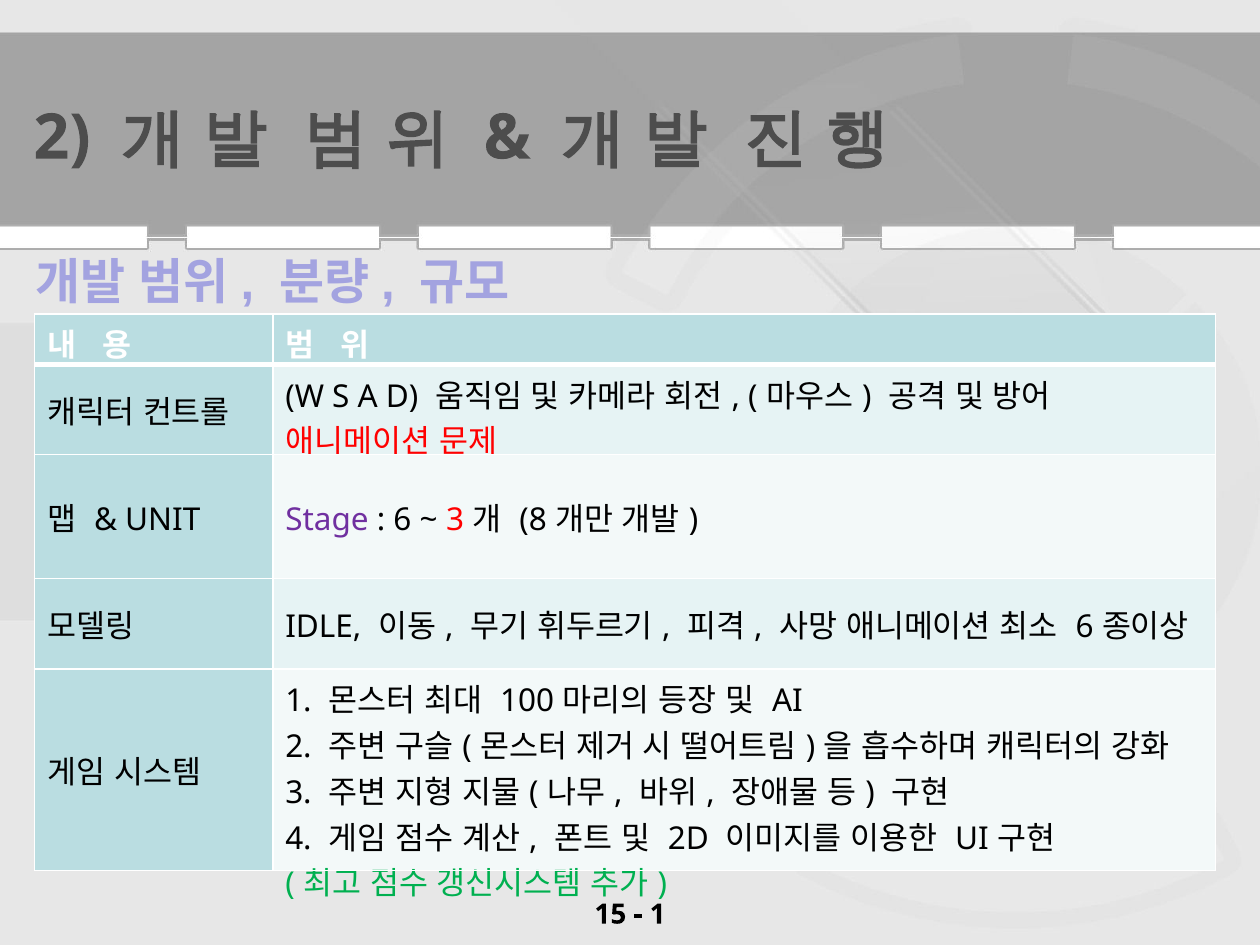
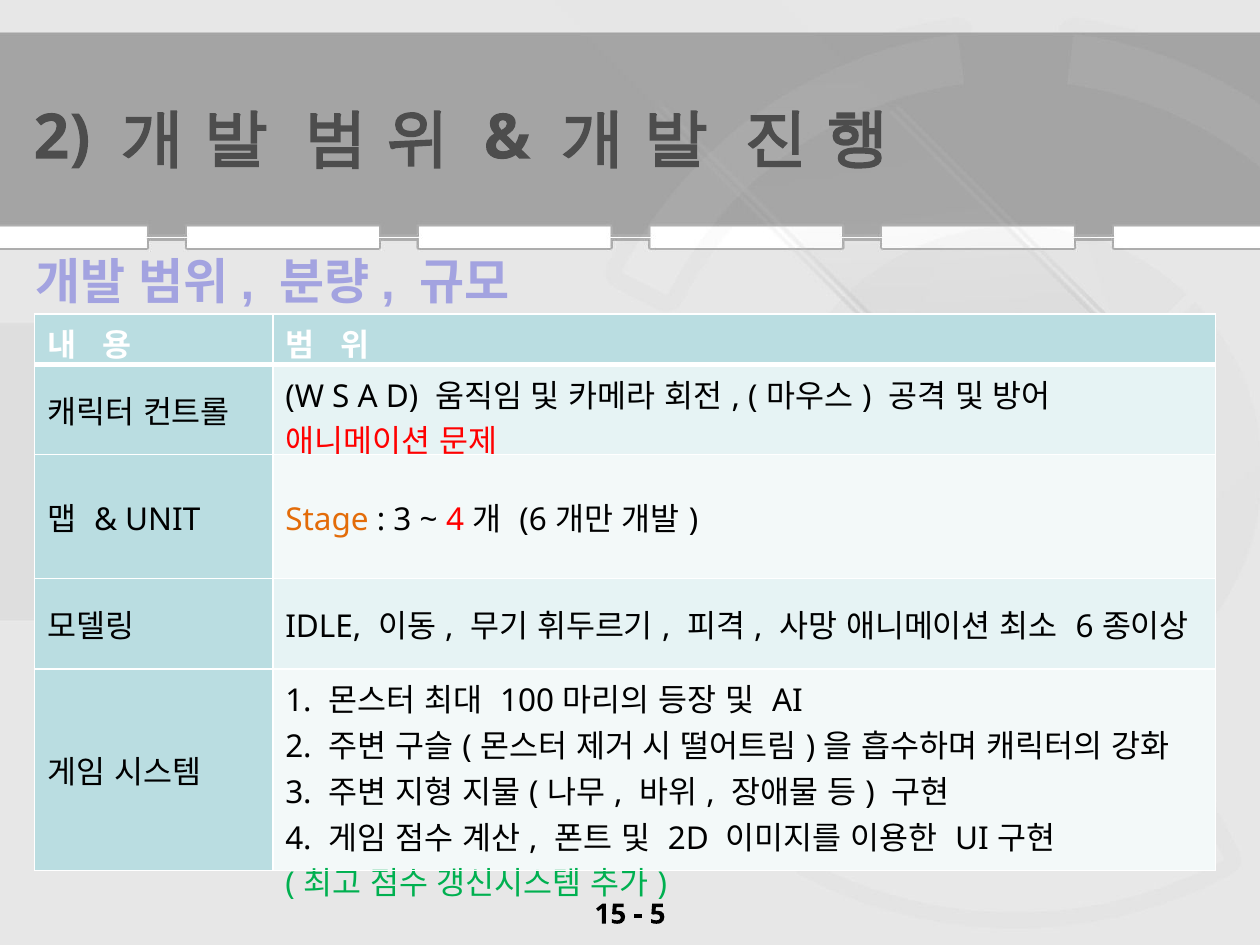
Stage colour: purple -> orange (327, 520)
6: 6 -> 3 (403, 520)
3: 3 -> 4 (455, 520)
8: 8 -> 6 (533, 520)
1: 1 -> 5 (658, 914)
